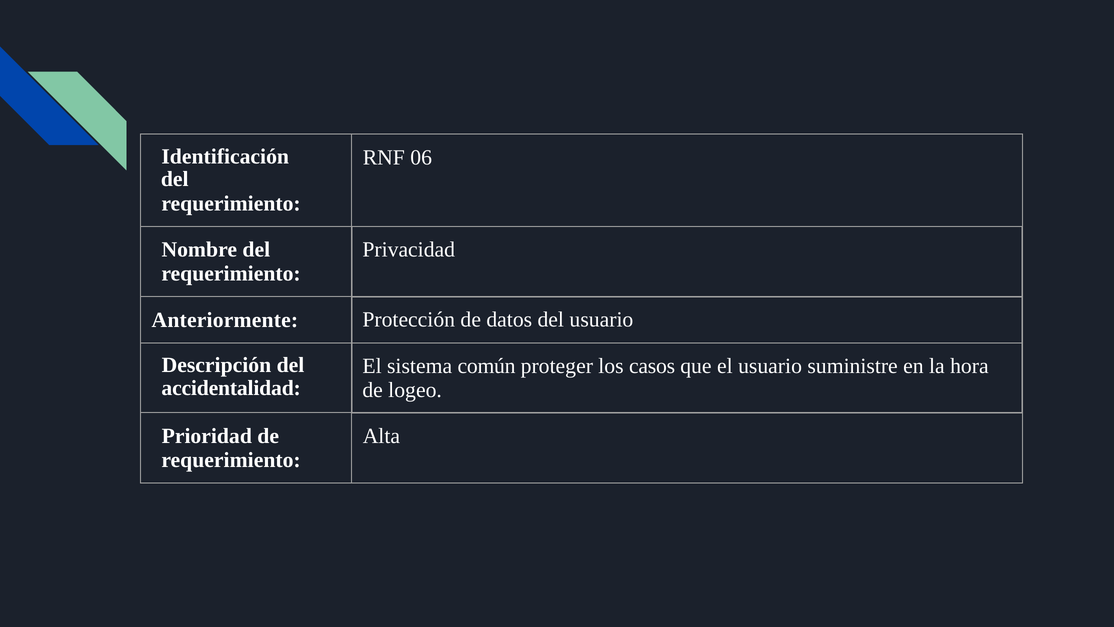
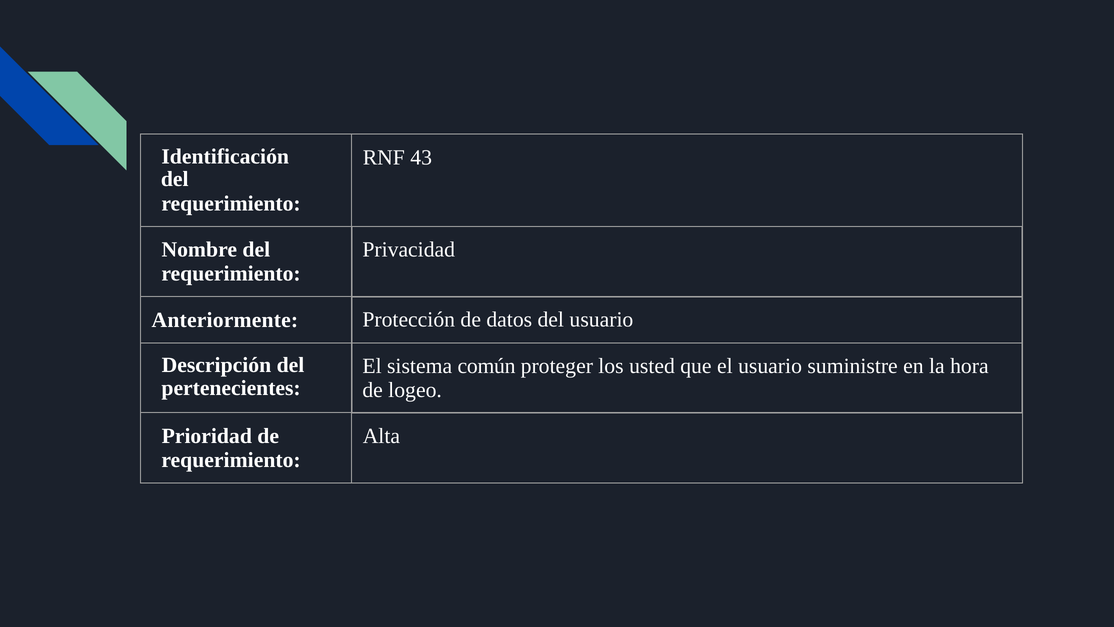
06: 06 -> 43 (421, 157)
casos: casos -> usted (652, 366)
accidentalidad: accidentalidad -> pertenecientes (231, 388)
